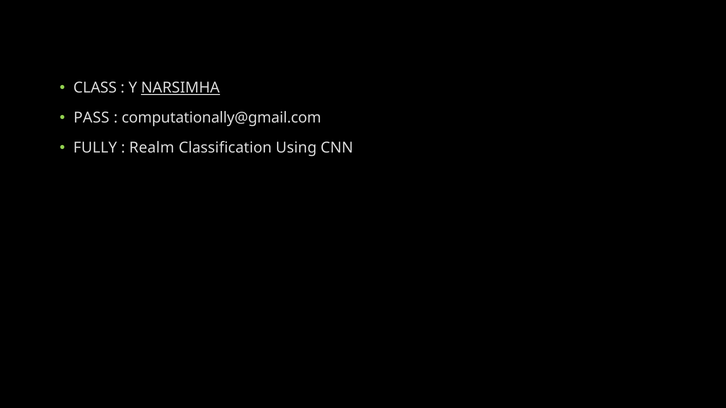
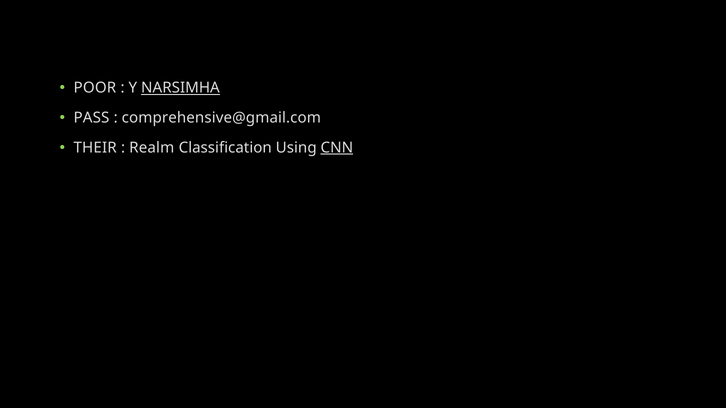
CLASS: CLASS -> POOR (95, 88)
computationally@gmail.com: computationally@gmail.com -> comprehensive@gmail.com (221, 118)
FULLY: FULLY -> THEIR (95, 148)
CNN underline: none -> present (337, 148)
